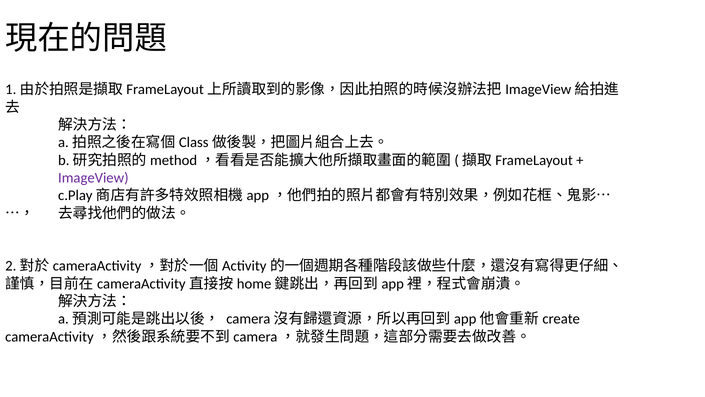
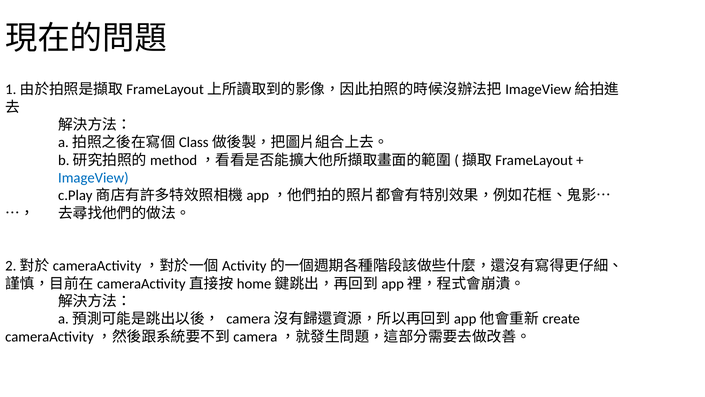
ImageView colour: purple -> blue (93, 178)
